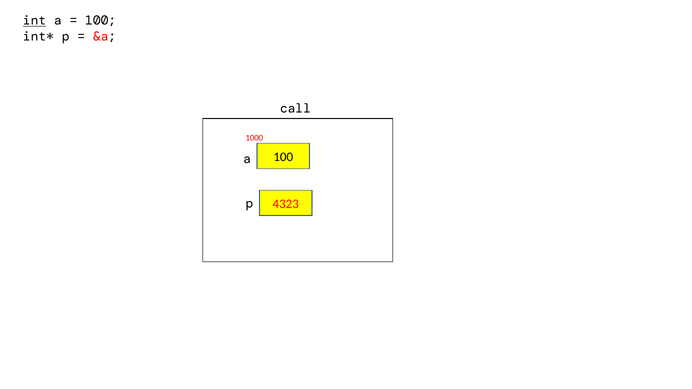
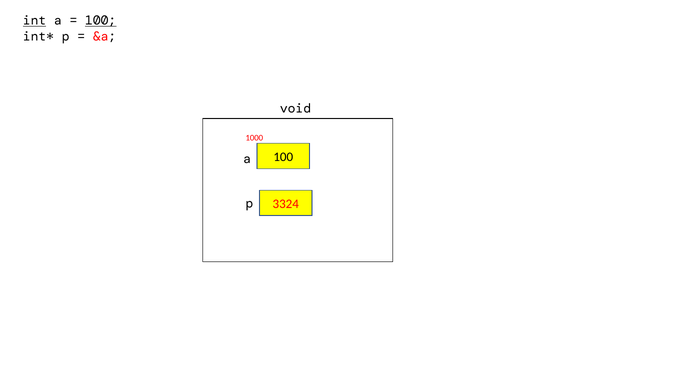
100 underline: none -> present (101, 21)
call: call -> void (295, 108)
4323: 4323 -> 3324 (286, 204)
